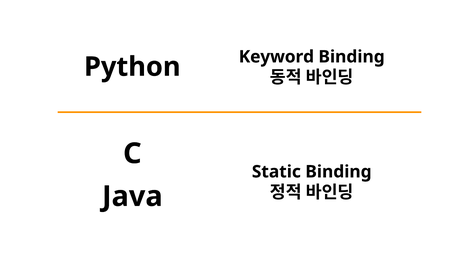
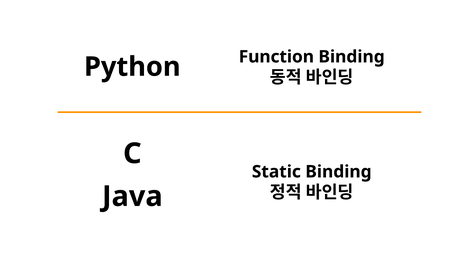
Keyword: Keyword -> Function (276, 57)
